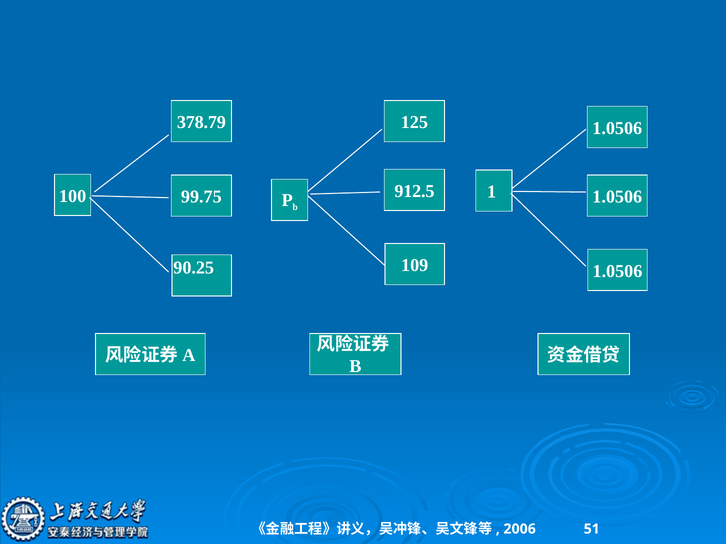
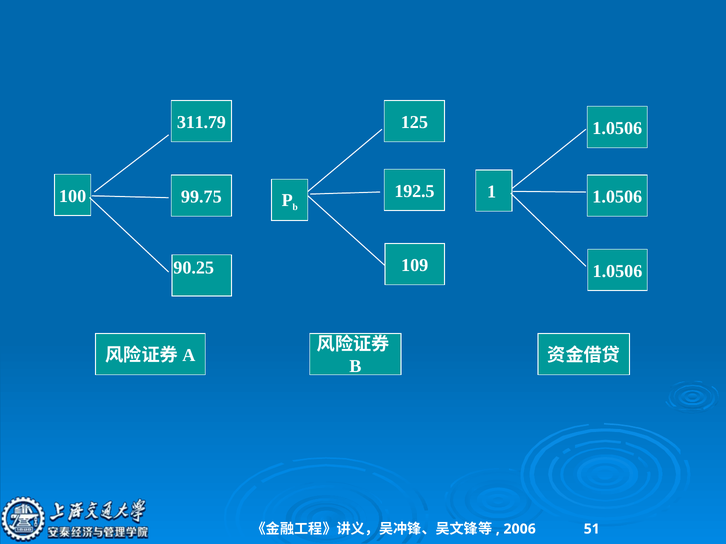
378.79: 378.79 -> 311.79 (201, 123)
912.5: 912.5 -> 192.5 (414, 191)
